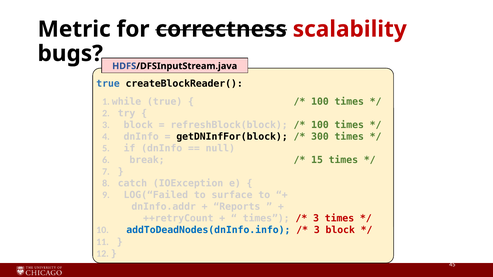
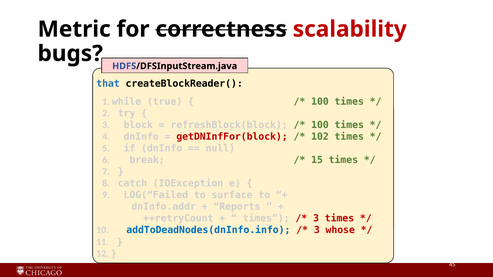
true: true -> that (108, 84)
getDNInfFor(block colour: black -> red (232, 137)
300: 300 -> 102 (320, 137)
block: block -> whose (340, 230)
